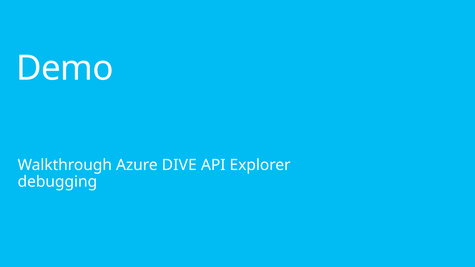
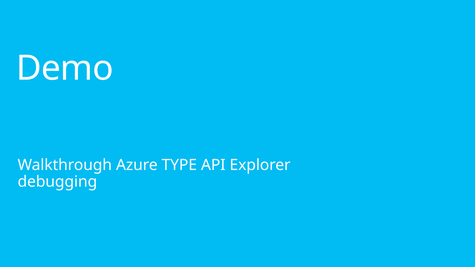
DIVE: DIVE -> TYPE (179, 165)
